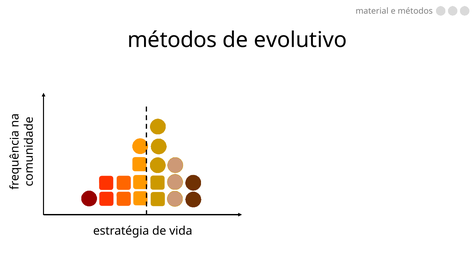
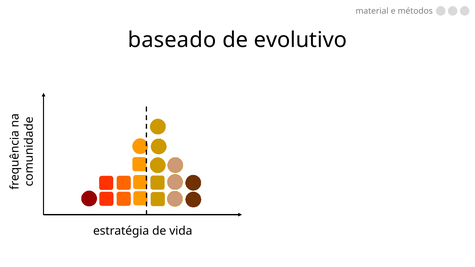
métodos: métodos -> baseado (172, 40)
